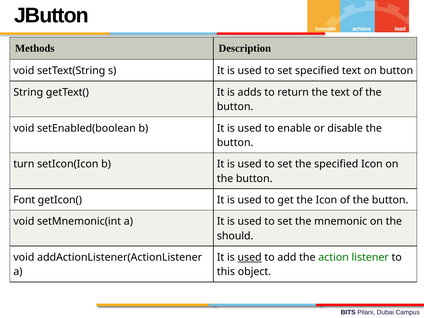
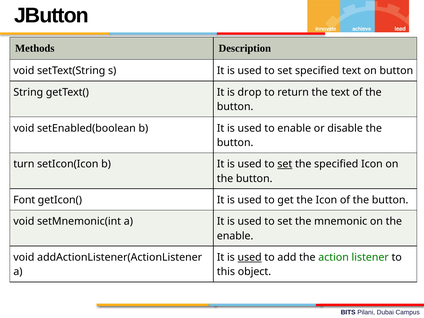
adds: adds -> drop (250, 92)
set underline: none -> present (285, 164)
should: should -> enable (235, 236)
